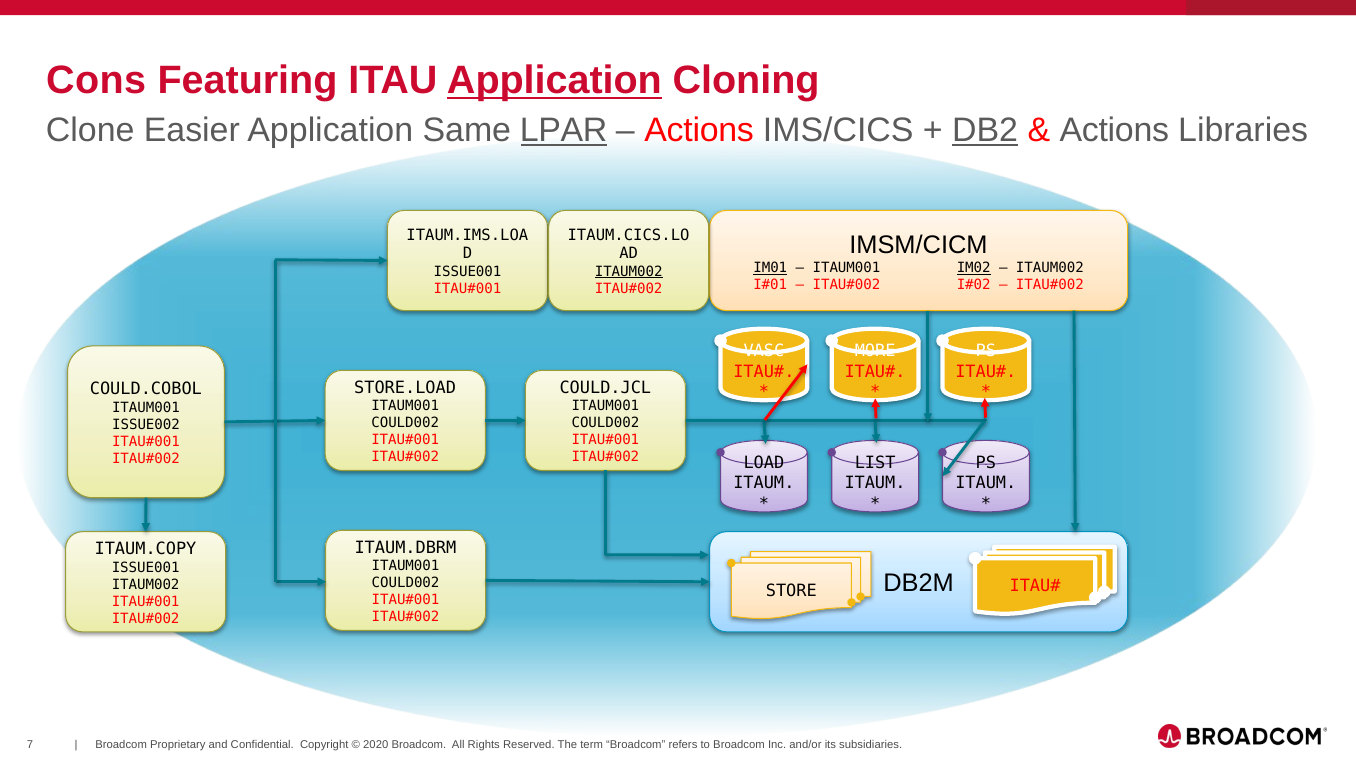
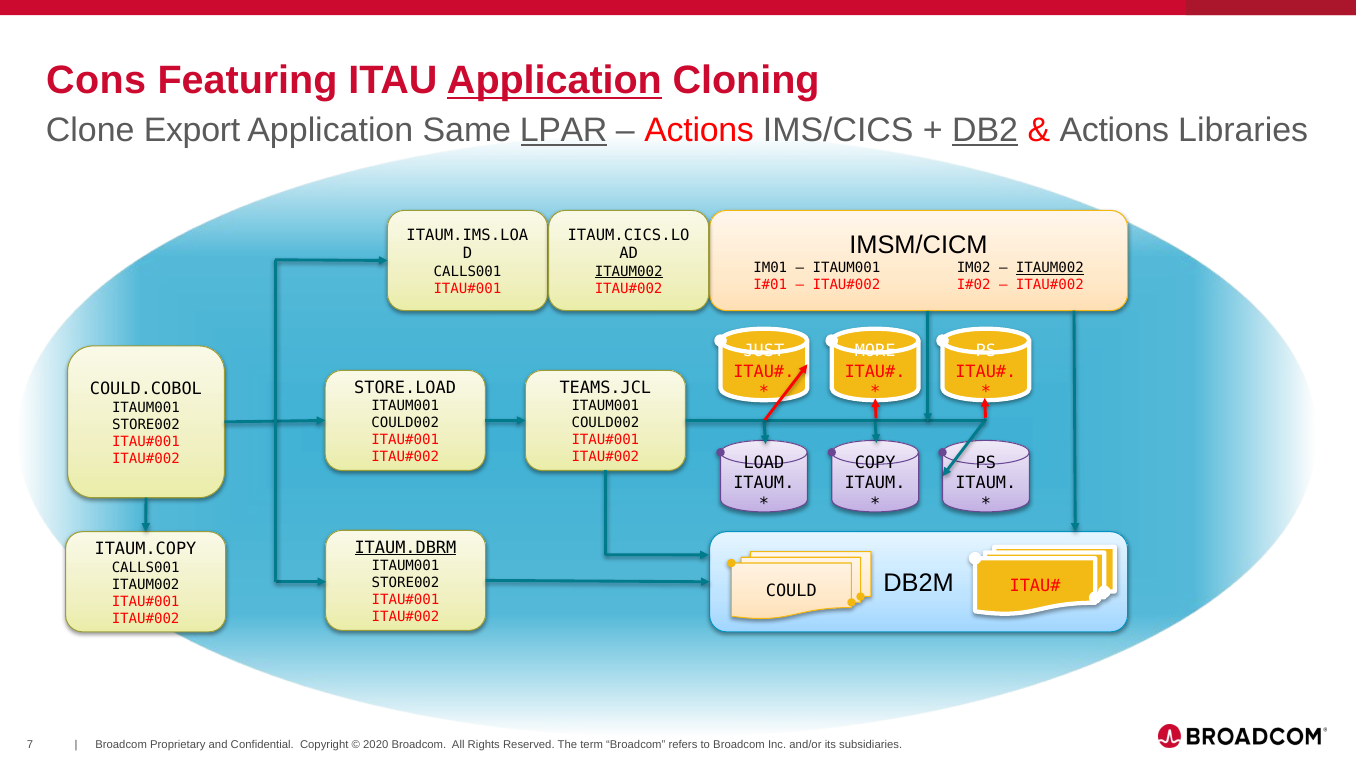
Easier: Easier -> Export (192, 130)
IM01 underline: present -> none (770, 268)
IM02 underline: present -> none (974, 268)
ITAUM002 underline: none -> present (1050, 268)
ISSUE001: ISSUE001 -> CALLS001 (468, 271)
VASC: VASC -> JUST (764, 351)
COULD.JCL: COULD.JCL -> TEAMS.JCL (605, 387)
ISSUE002: ISSUE002 -> STORE002 (146, 424)
LIST: LIST -> COPY (875, 463)
ITAUM.DBRM underline: none -> present (405, 547)
ISSUE001: ISSUE001 -> CALLS001 (146, 567)
COULD002: COULD002 -> STORE002 (406, 583)
STORE: STORE -> COULD (791, 591)
